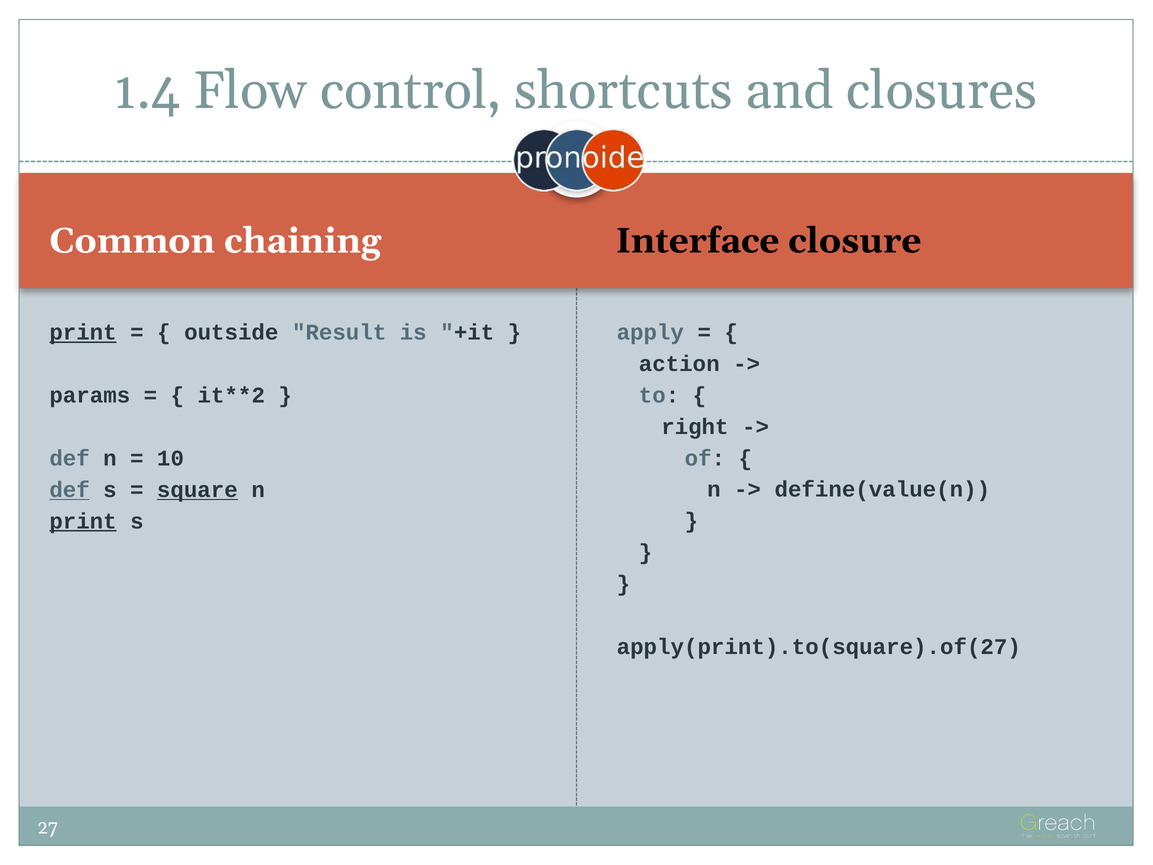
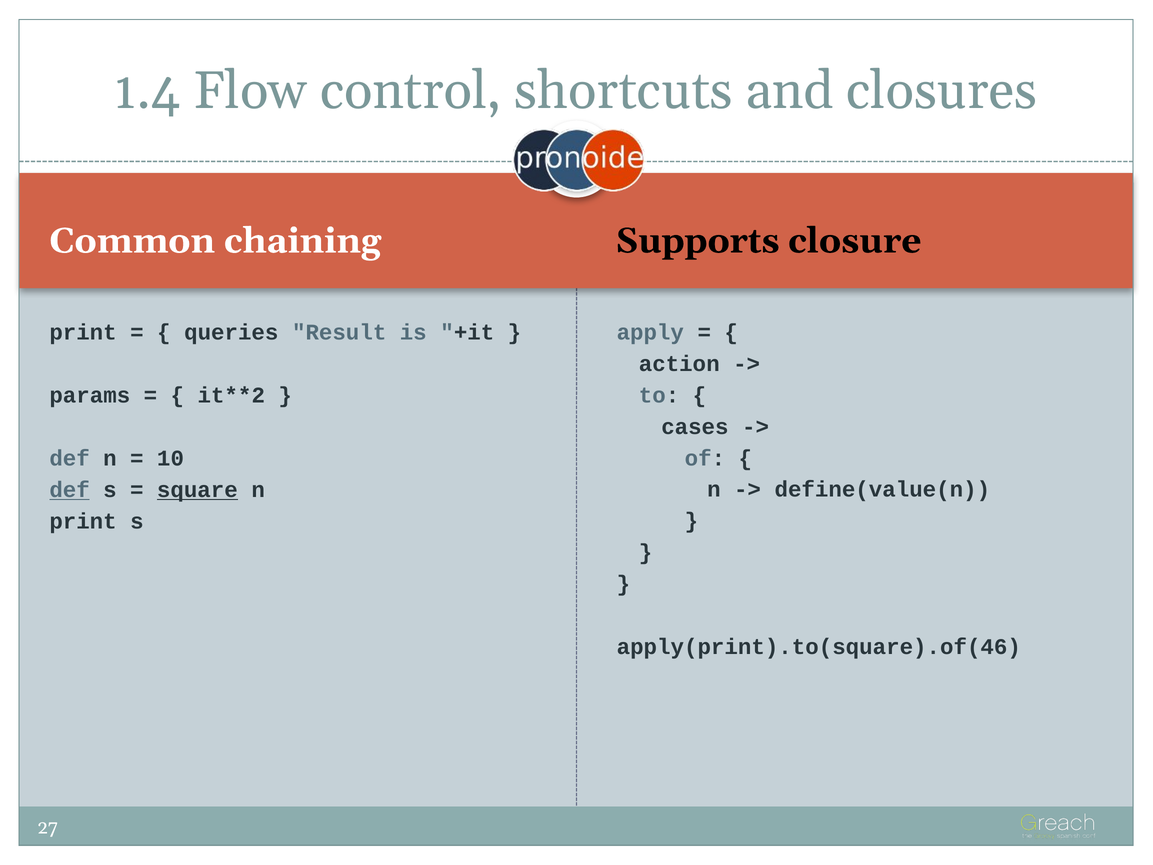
Interface: Interface -> Supports (697, 241)
print underline: present -> none (83, 332)
outside: outside -> queries (231, 332)
right: right -> cases (695, 427)
print underline: present -> none (83, 521)
apply(print).to(square).of(27: apply(print).to(square).of(27 -> apply(print).to(square).of(46 (819, 646)
